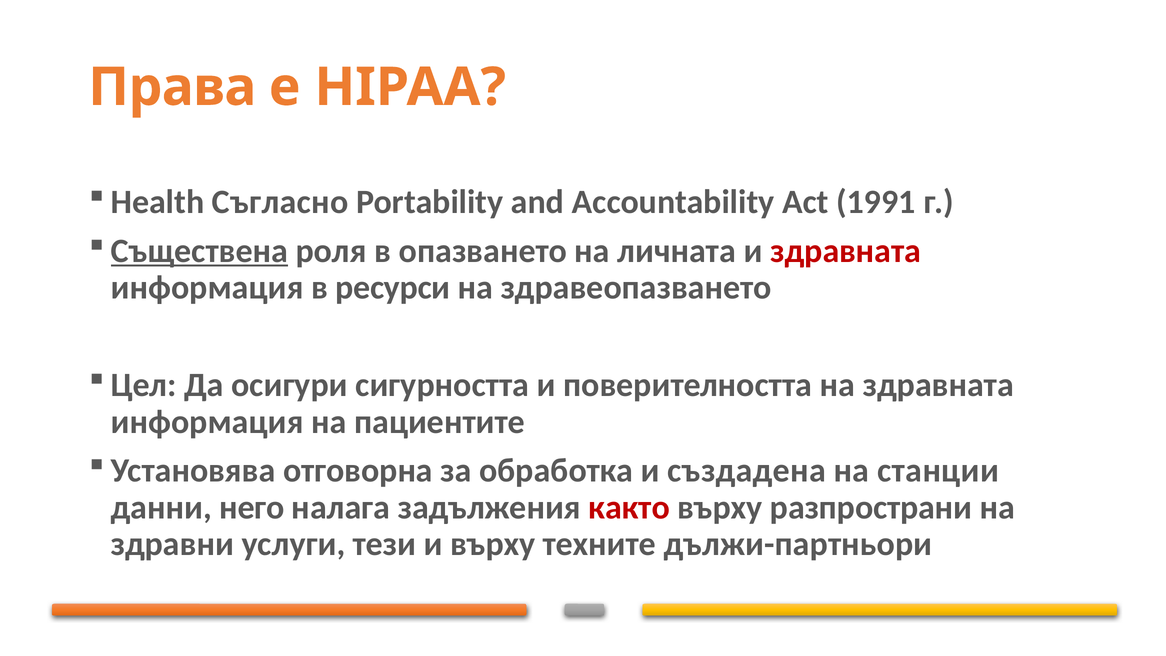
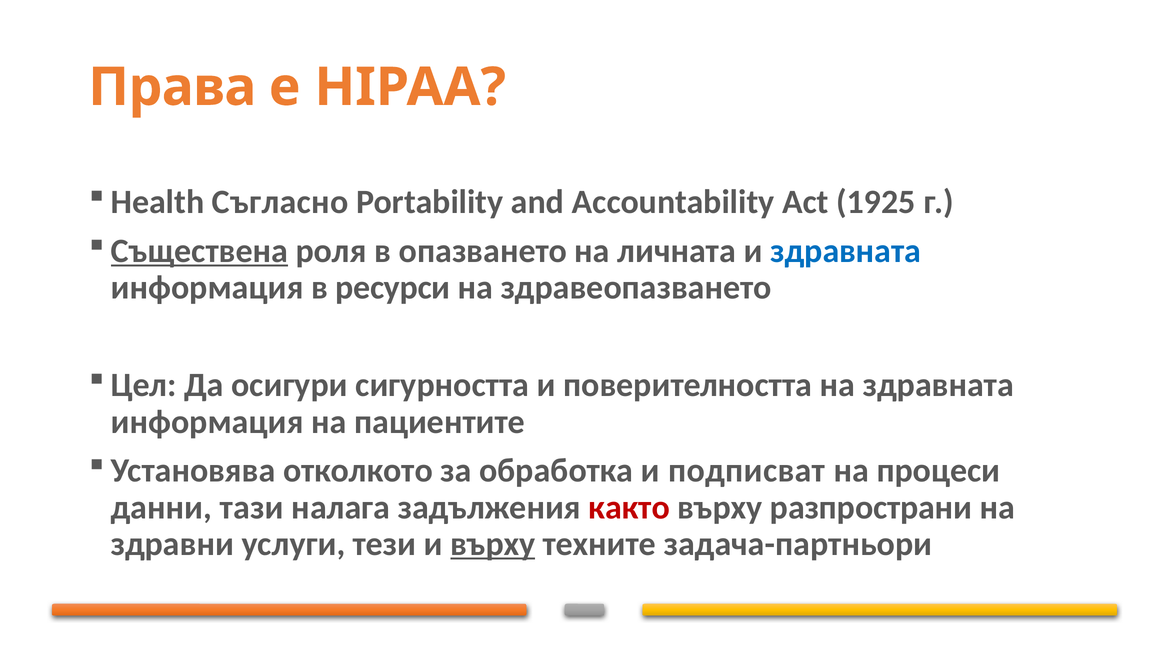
1991: 1991 -> 1925 (876, 202)
здравната colour: red -> blue (846, 251)
отговорна: отговорна -> отколкото (358, 471)
създадена: създадена -> подписват (747, 471)
станции: станции -> процеси (938, 471)
него: него -> тази (252, 507)
върху underline: none -> present (493, 544)
дължи-партньори: дължи-партньори -> задача-партньори (798, 544)
